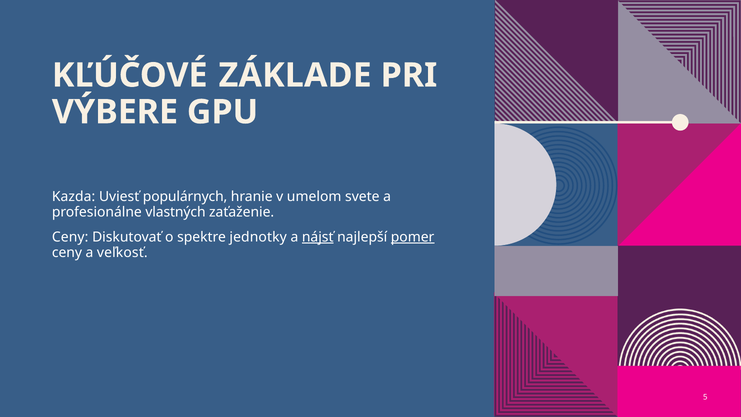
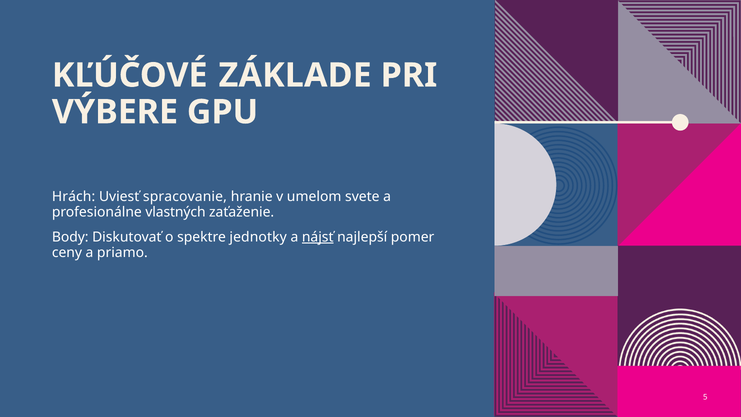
Kazda: Kazda -> Hrách (74, 197)
populárnych: populárnych -> spracovanie (185, 197)
Ceny: Ceny -> Body (70, 237)
pomer underline: present -> none (413, 237)
veľkosť: veľkosť -> priamo (122, 252)
